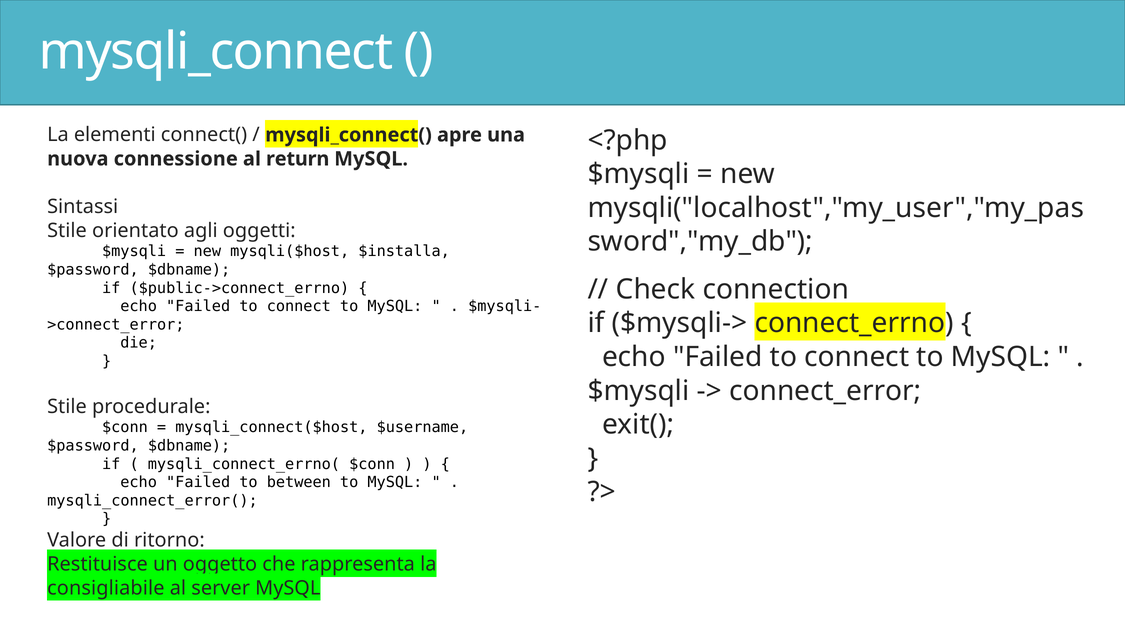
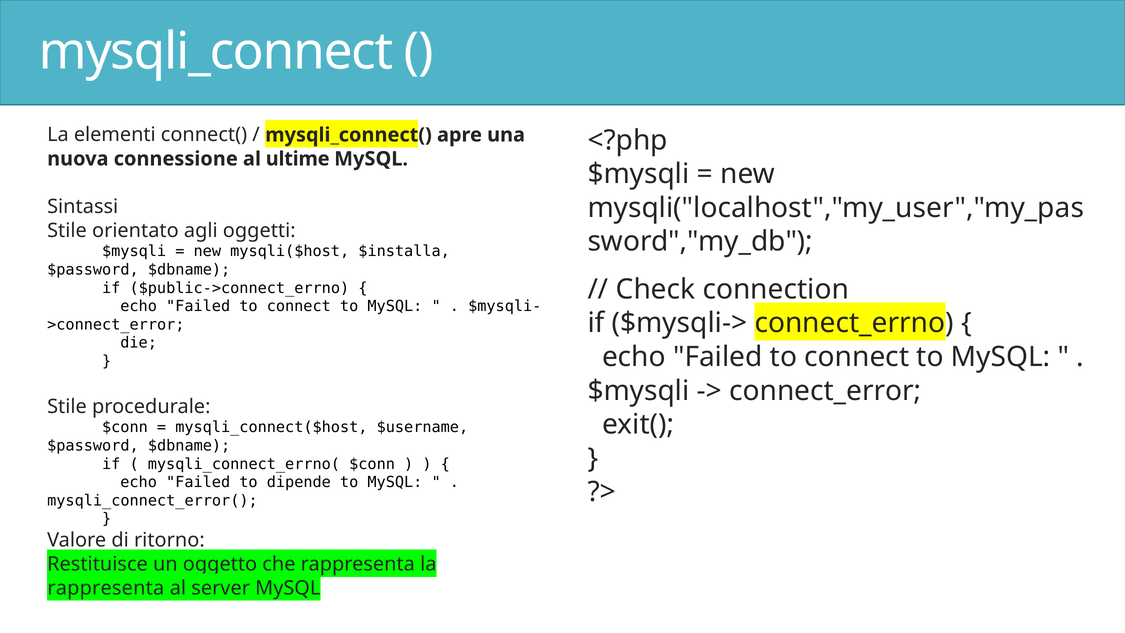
return: return -> ultime (298, 159)
between: between -> dipende (299, 482)
consigliabile: consigliabile -> rappresenta (106, 588)
